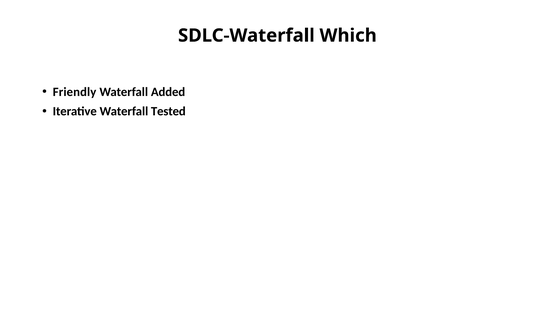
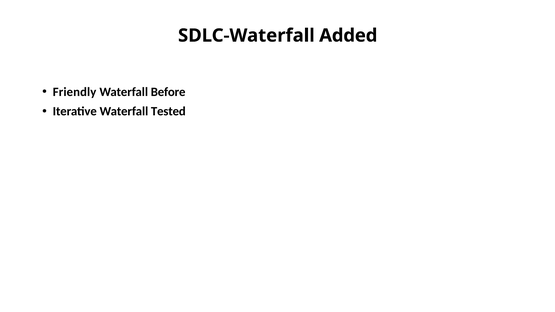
Which: Which -> Added (348, 36)
Added: Added -> Before (168, 92)
